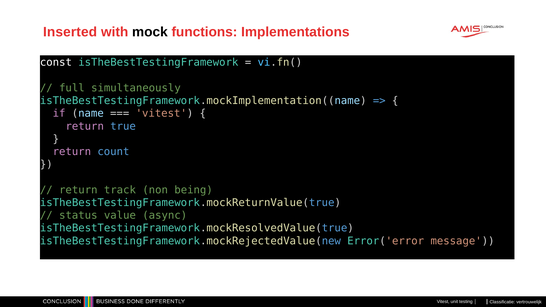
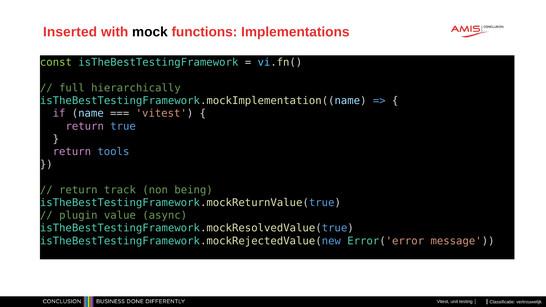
const colour: white -> light green (56, 63)
simultaneously: simultaneously -> hierarchically (136, 88)
count: count -> tools (113, 152)
status: status -> plugin (78, 215)
